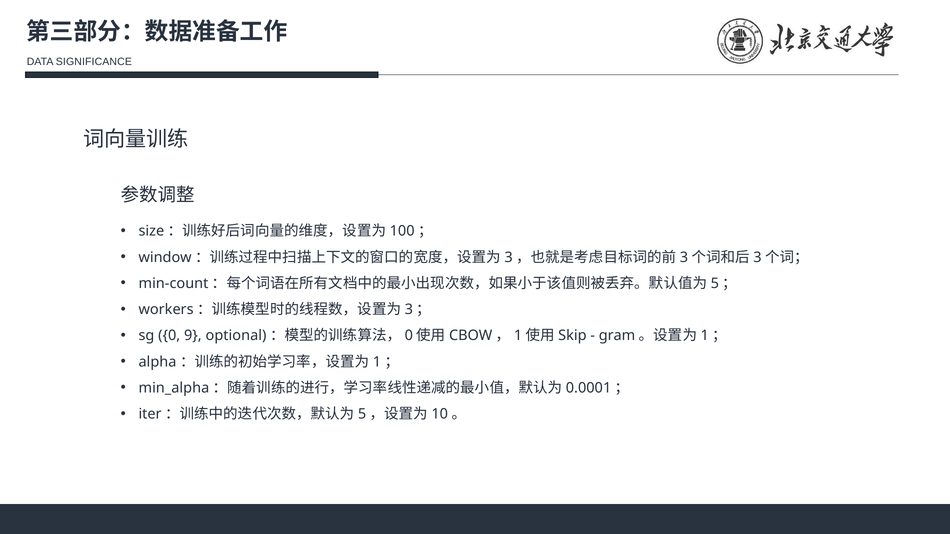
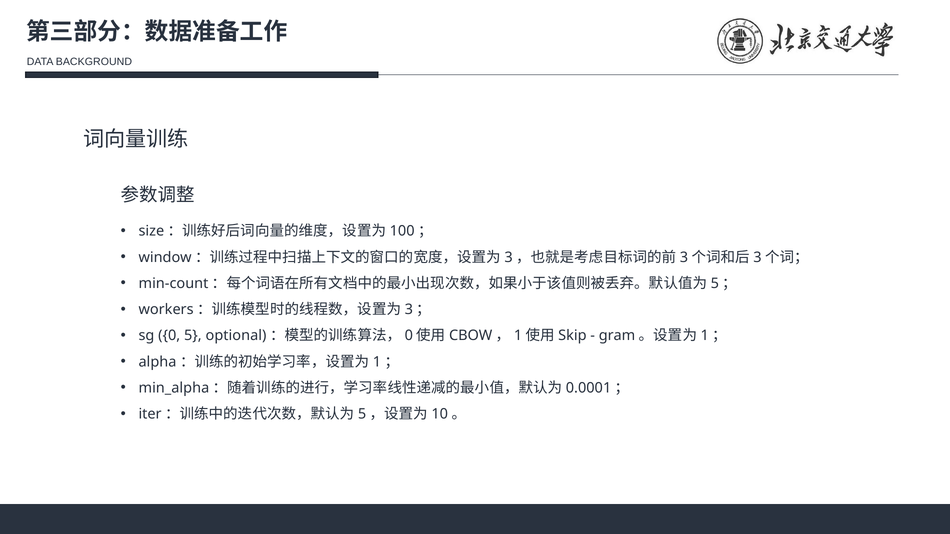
SIGNIFICANCE: SIGNIFICANCE -> BACKGROUND (94, 62)
9: 9 -> 5 (193, 336)
